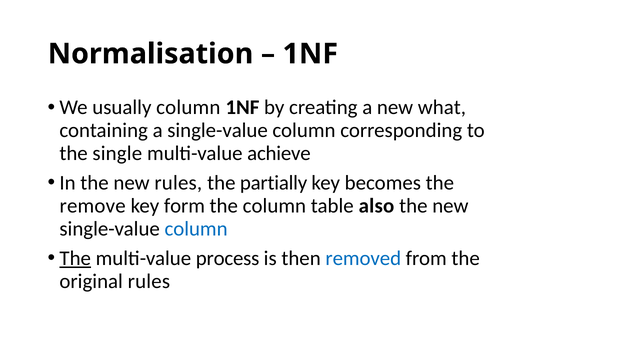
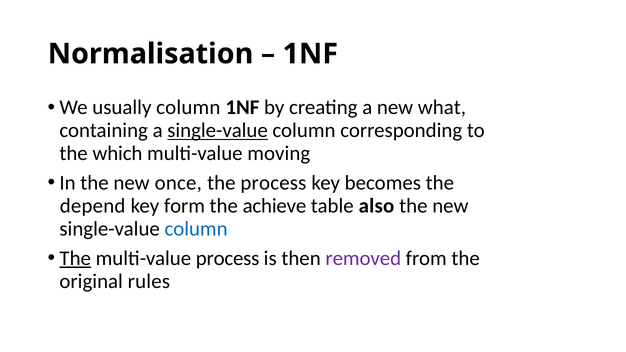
single-value underline: none -> present (218, 131)
single: single -> which (117, 153)
achieve: achieve -> moving (279, 153)
new rules: rules -> once (178, 183)
the partially: partially -> process (273, 183)
remove: remove -> depend (93, 206)
the column: column -> achieve (274, 206)
removed colour: blue -> purple (363, 258)
